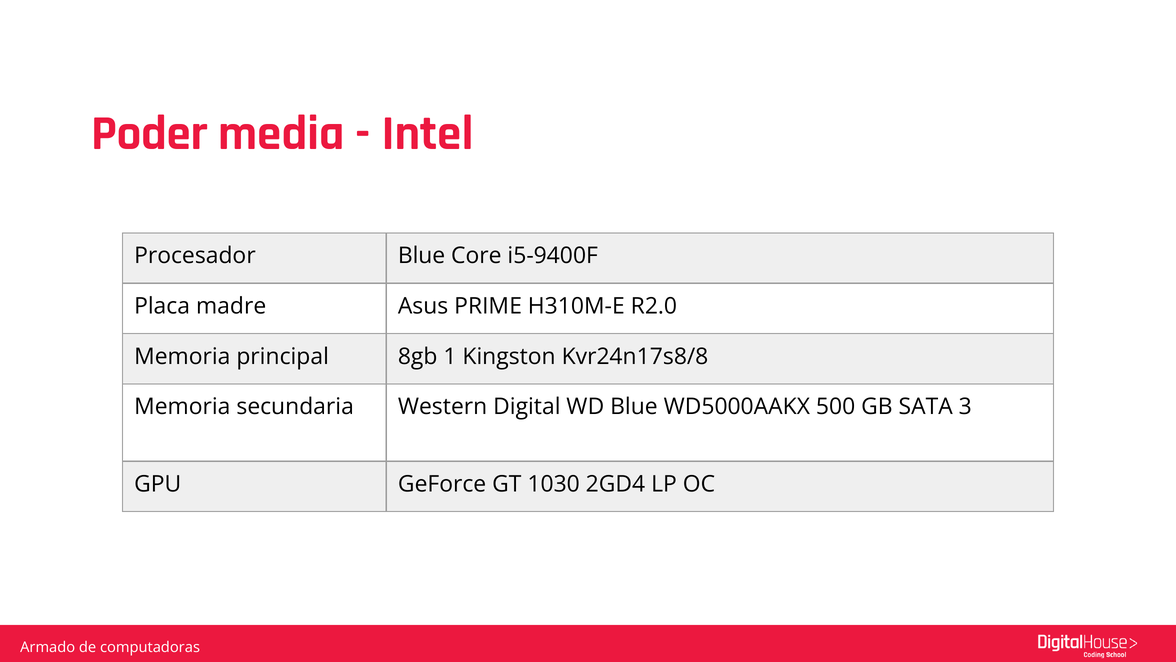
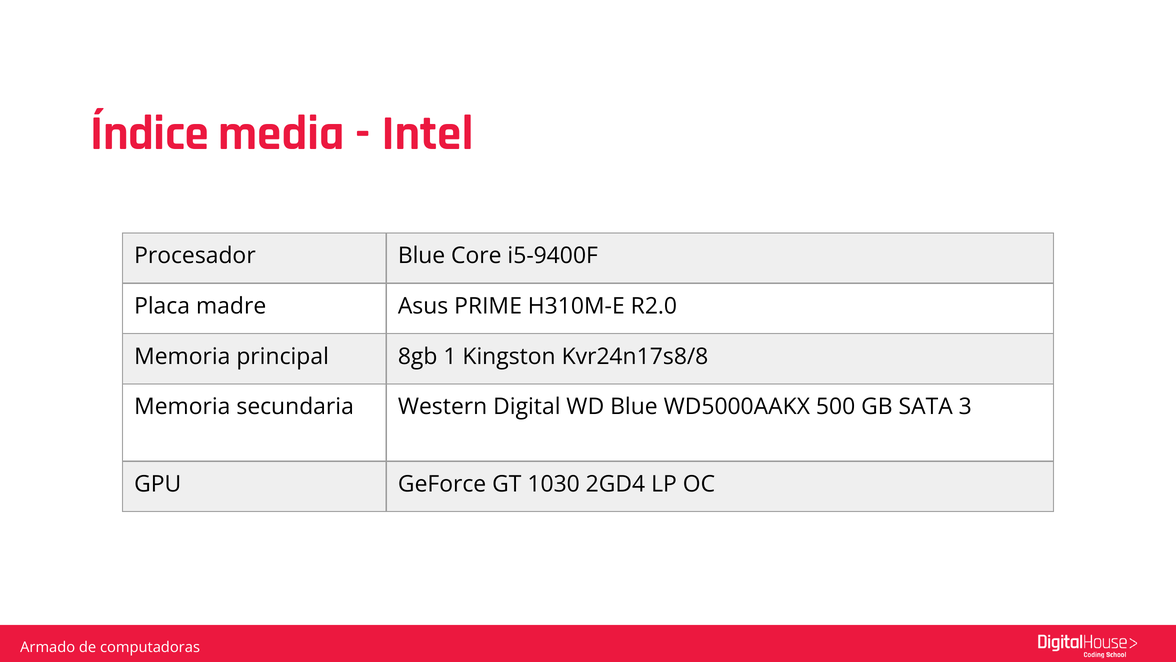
Poder: Poder -> Índice (150, 133)
